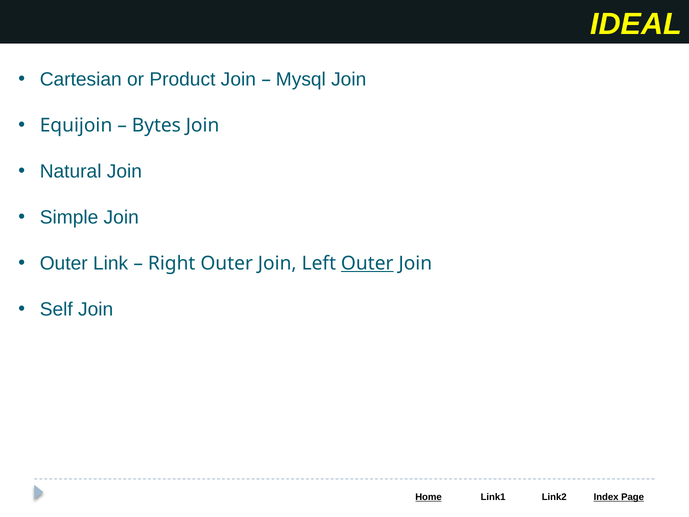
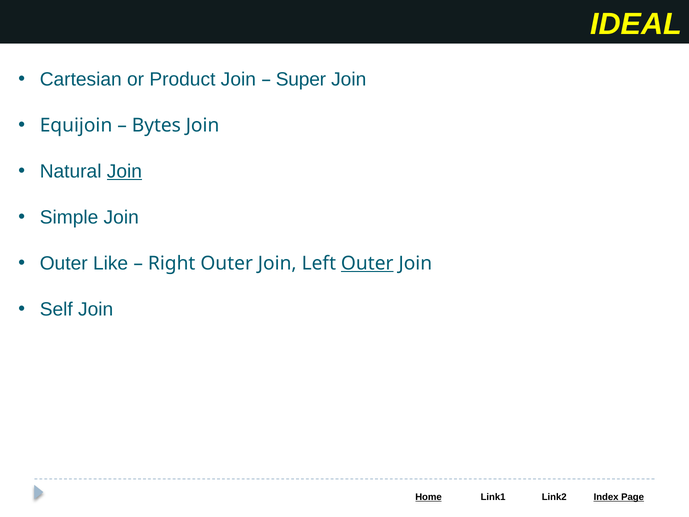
Mysql: Mysql -> Super (301, 79)
Join underline: none -> present (124, 171)
Link: Link -> Like (111, 263)
